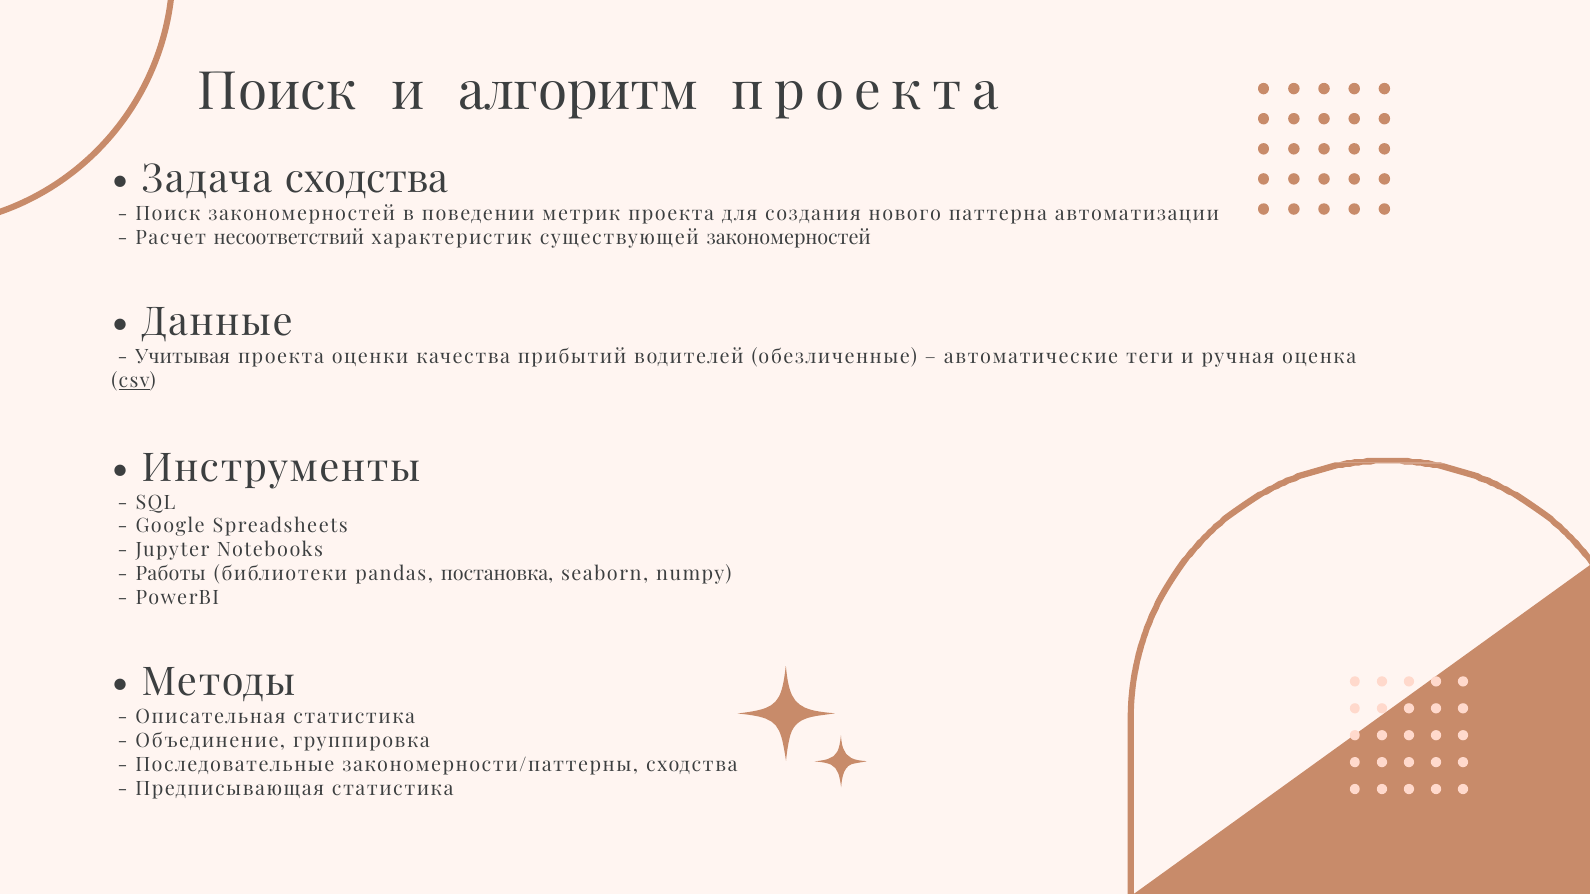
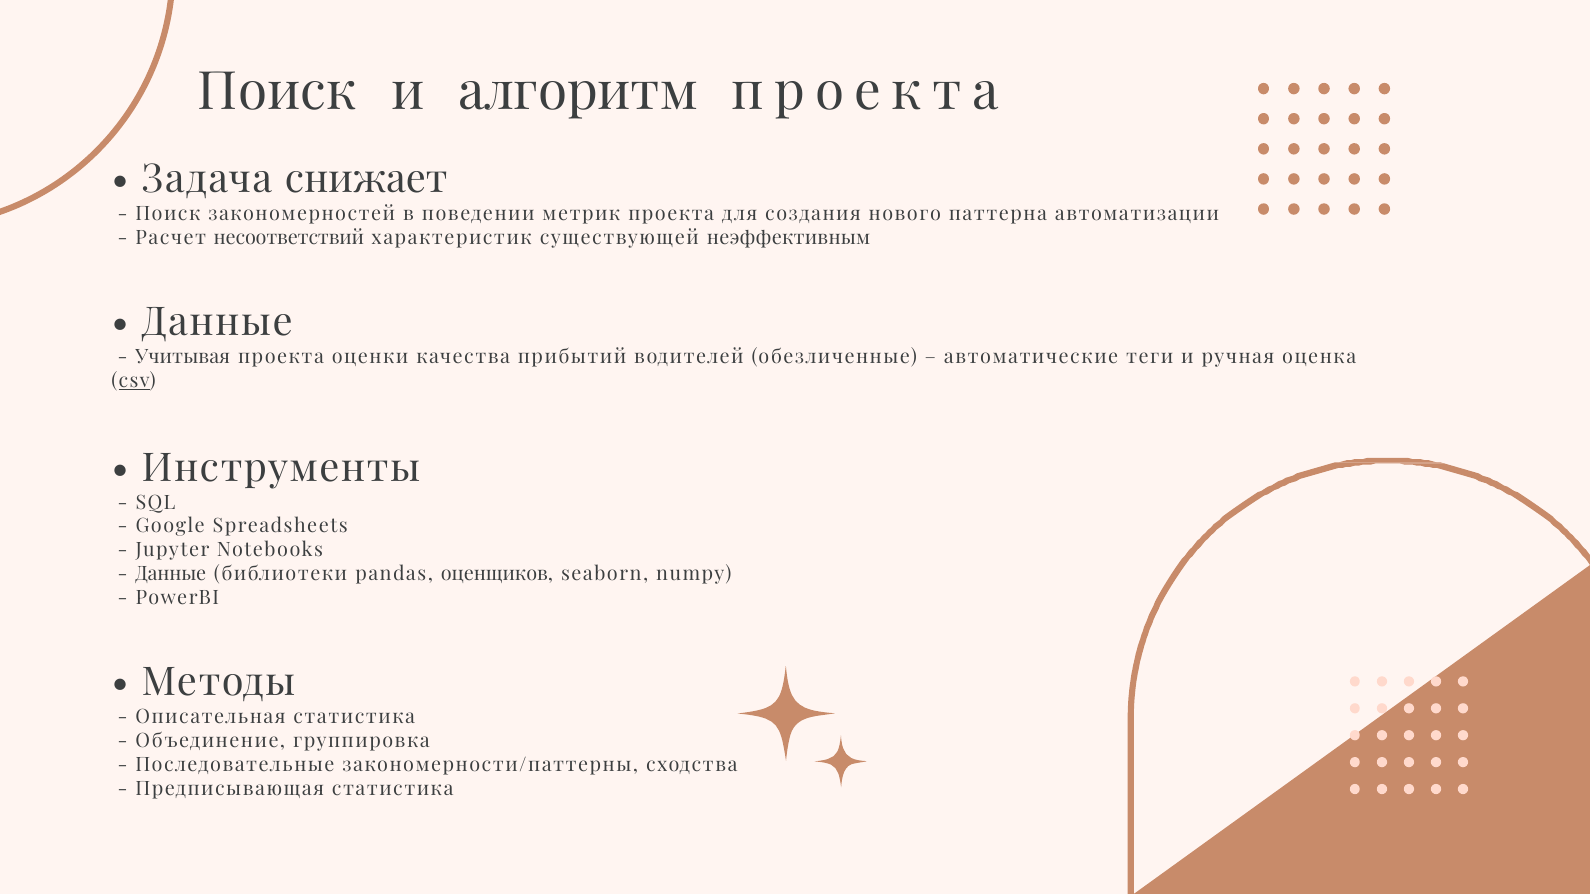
Задача сходства: сходства -> снижает (366, 179)
существующей закономерностей: закономерностей -> неэффективным (789, 238)
Работы: Работы -> Данные (171, 574)
постановка: постановка -> оценщиков (497, 574)
